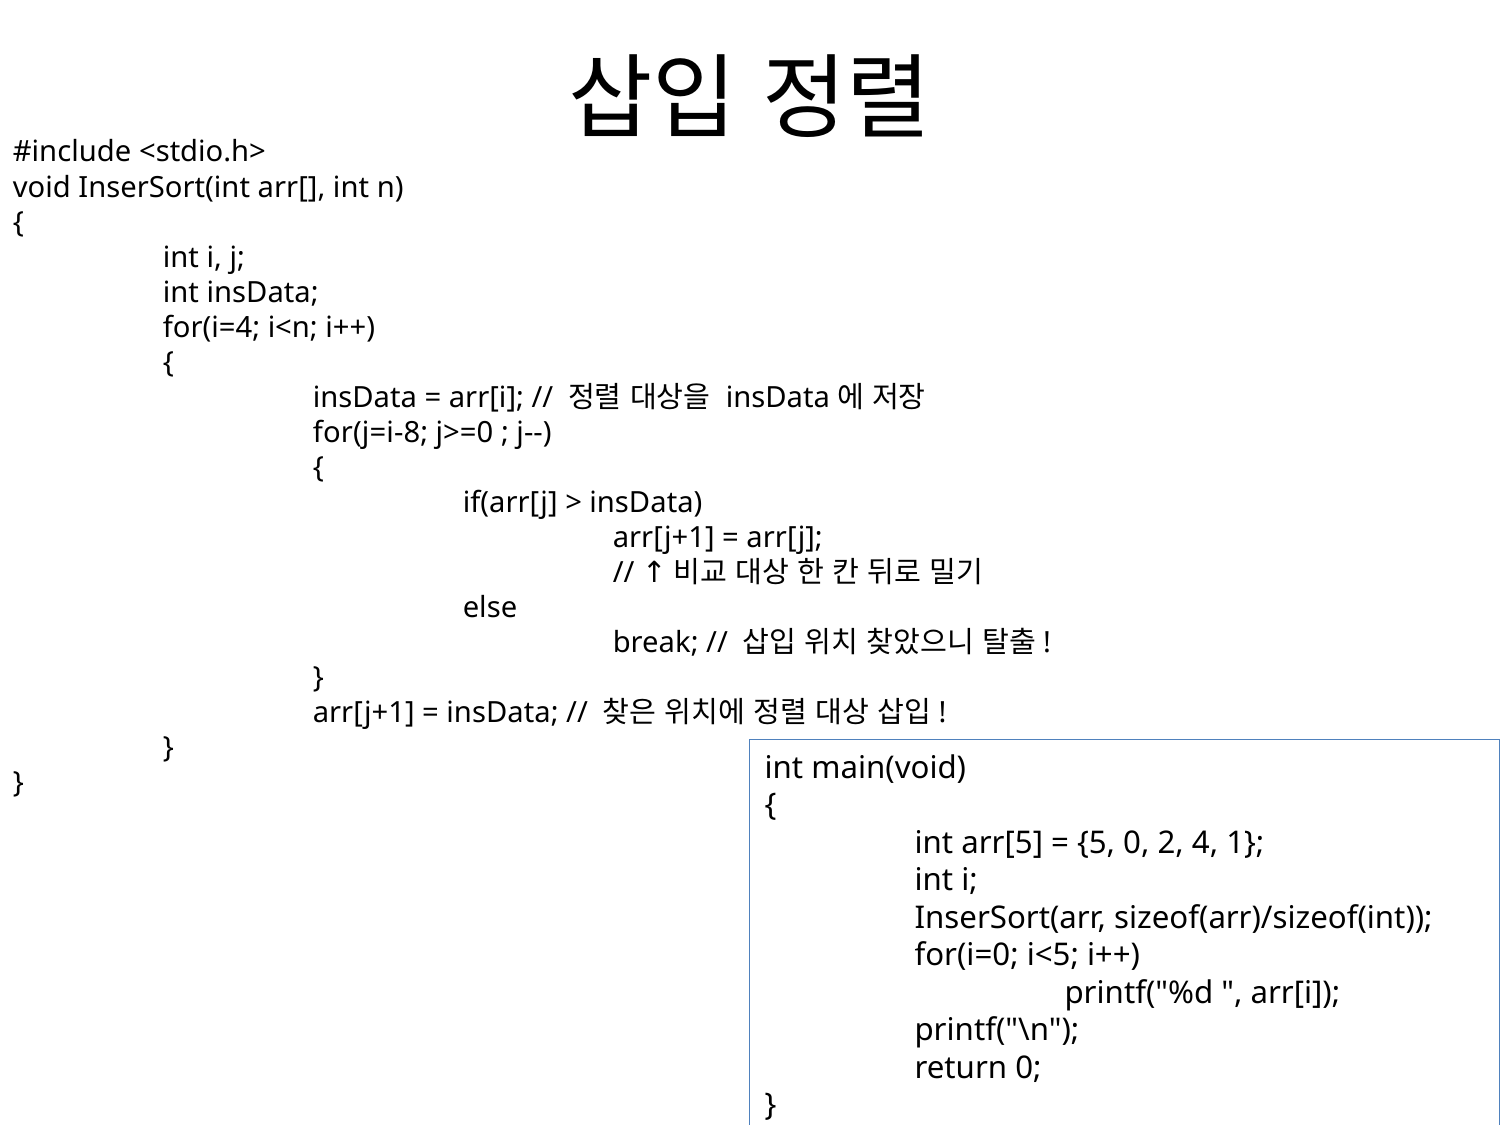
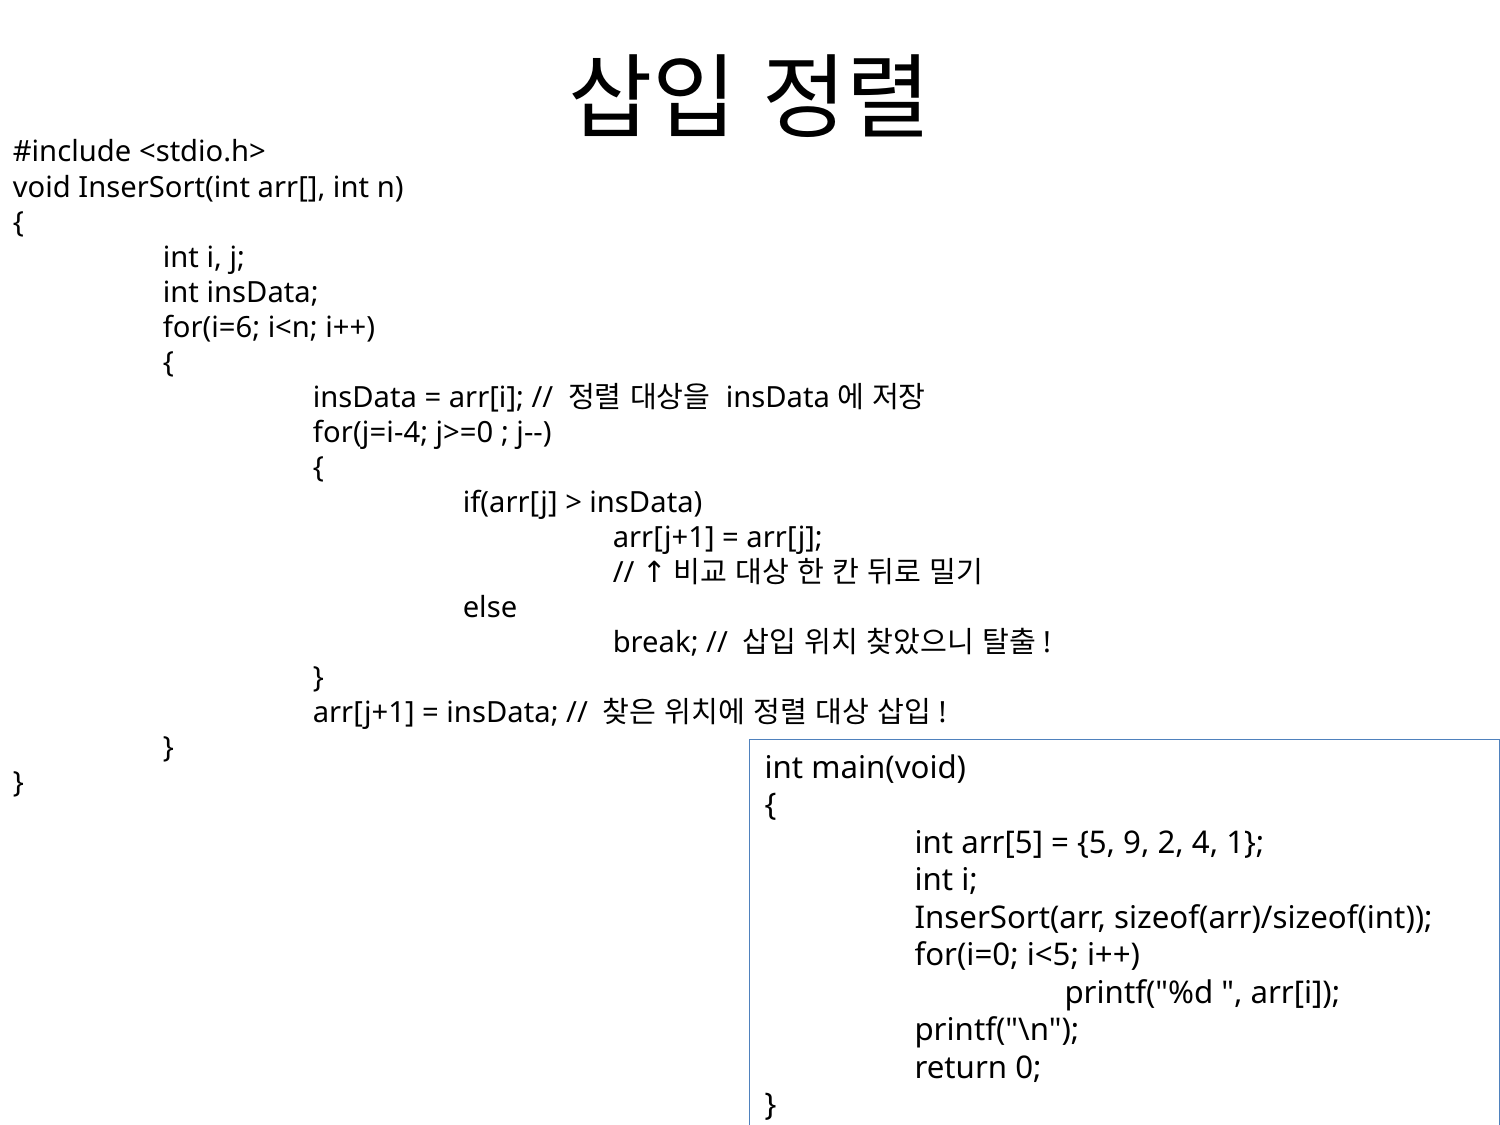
for(i=4: for(i=4 -> for(i=6 (212, 327)
for(j=i-8: for(j=i-8 -> for(j=i-4 (371, 433)
5 0: 0 -> 9 (1136, 843)
